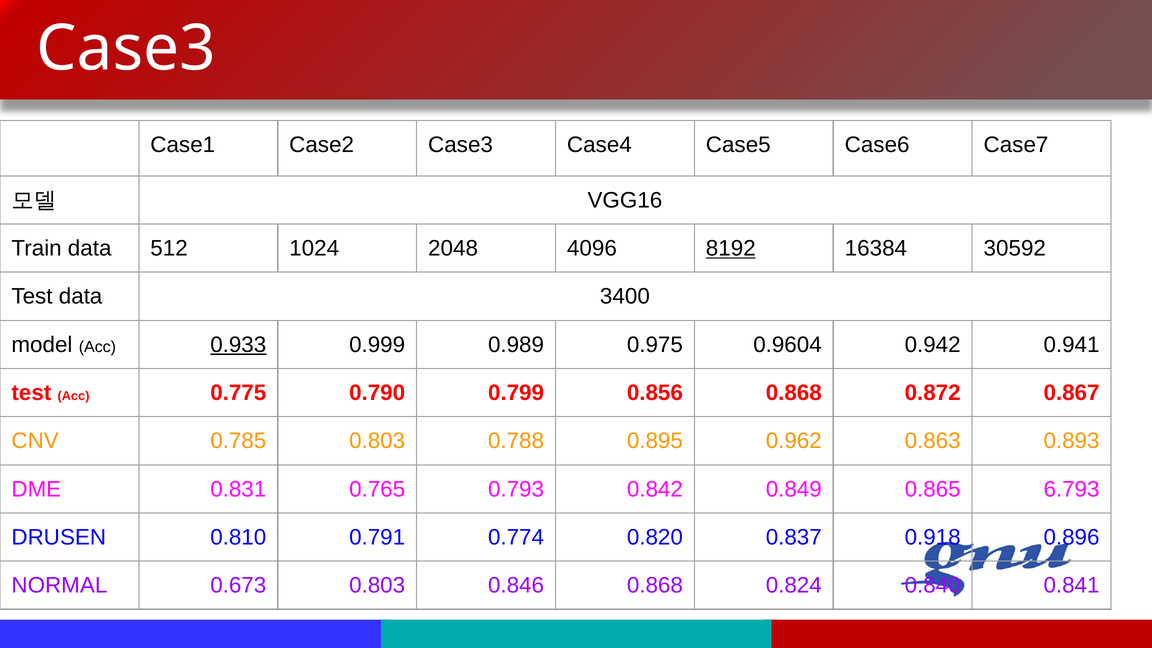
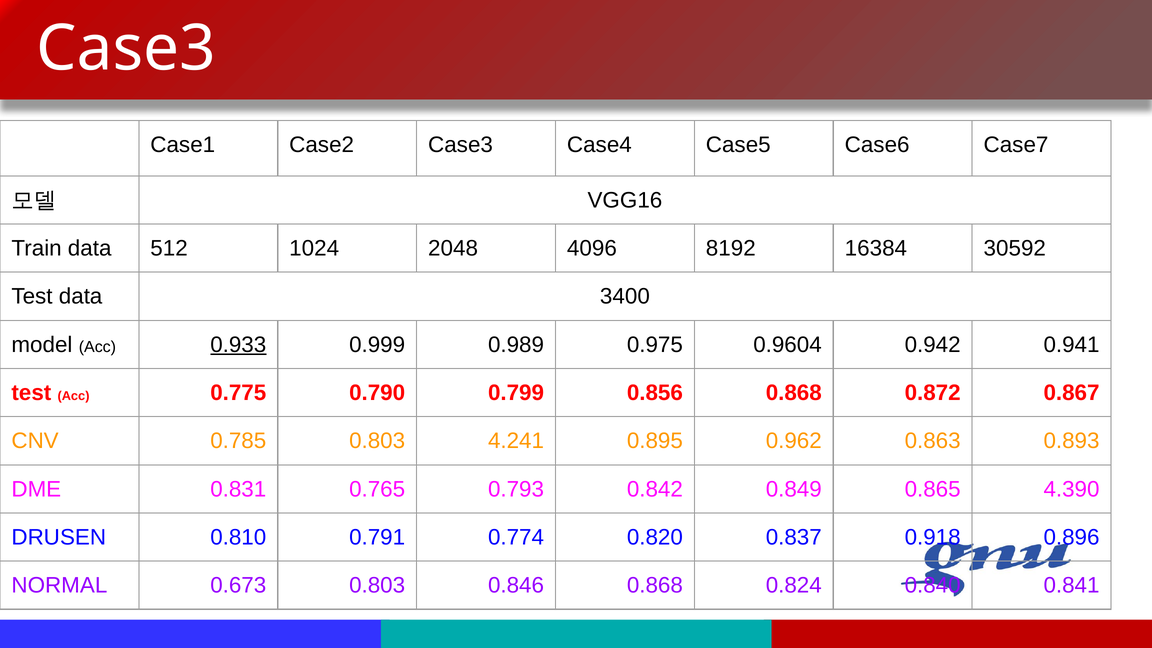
8192 underline: present -> none (731, 248)
0.788: 0.788 -> 4.241 (516, 441)
6.793: 6.793 -> 4.390 (1072, 489)
